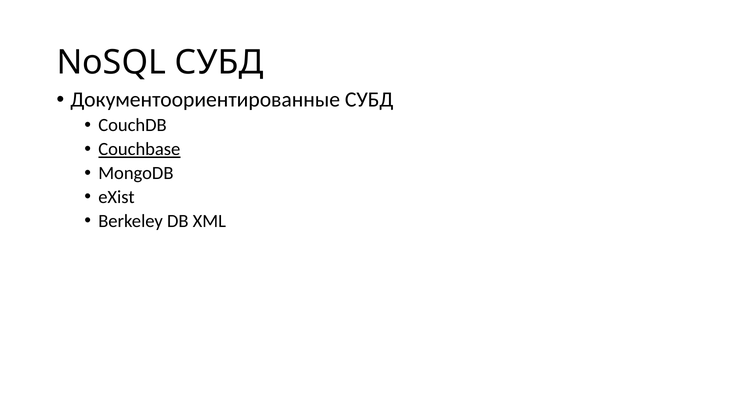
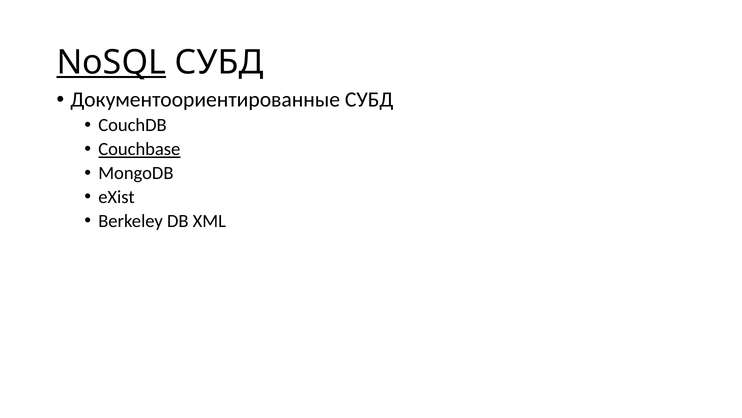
NoSQL underline: none -> present (111, 62)
